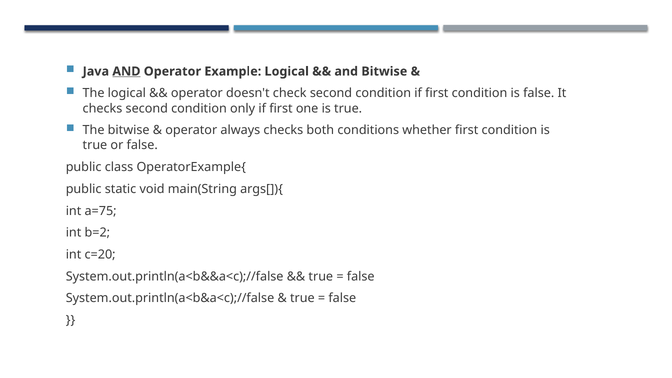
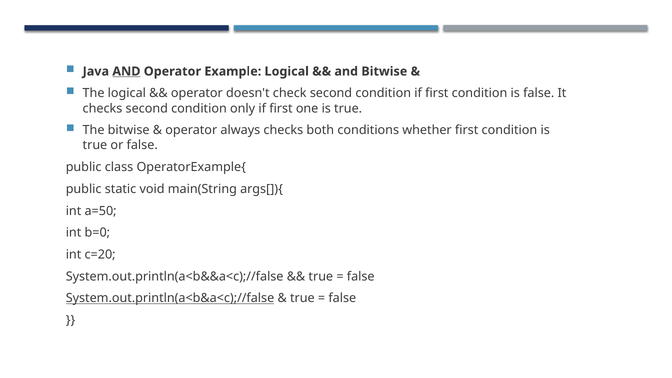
a=75: a=75 -> a=50 (101, 211)
b=2: b=2 -> b=0 (97, 233)
System.out.println(a<b&a<c);//false underline: none -> present (170, 298)
